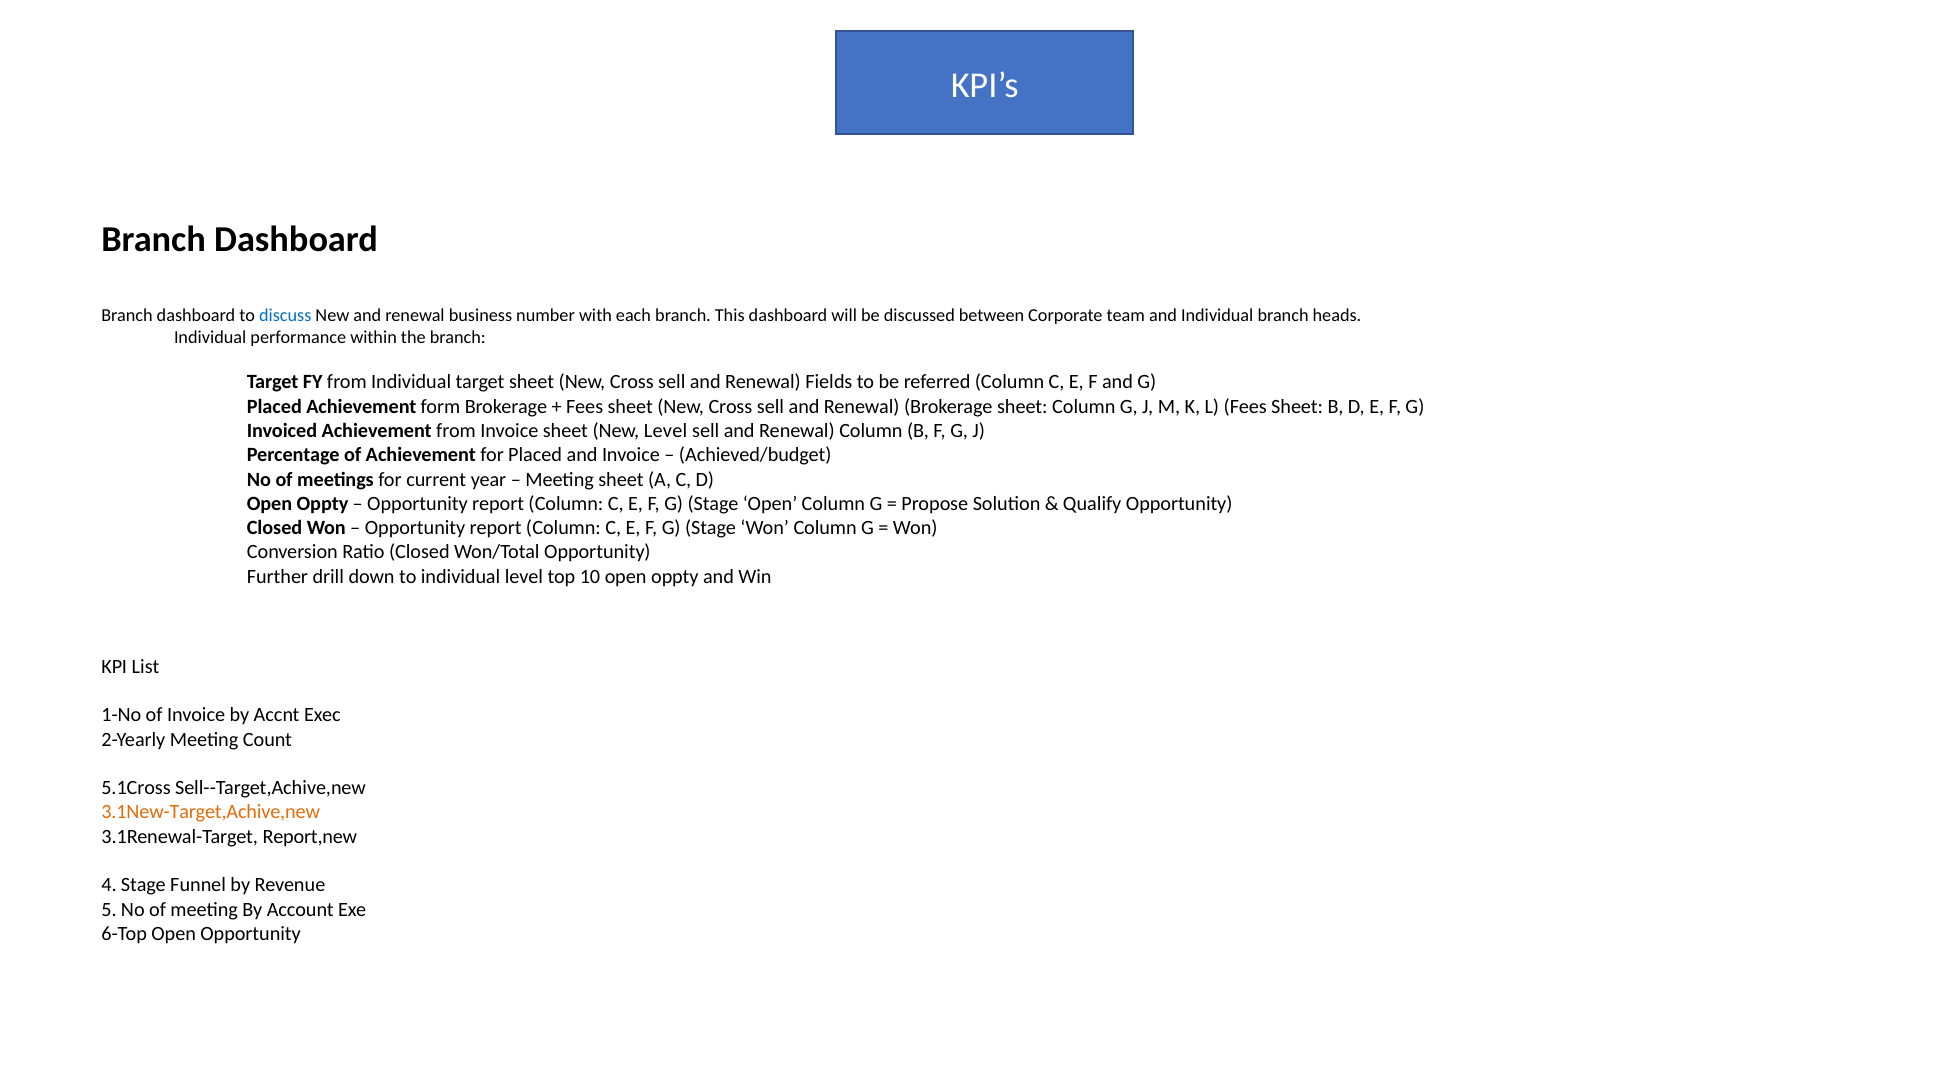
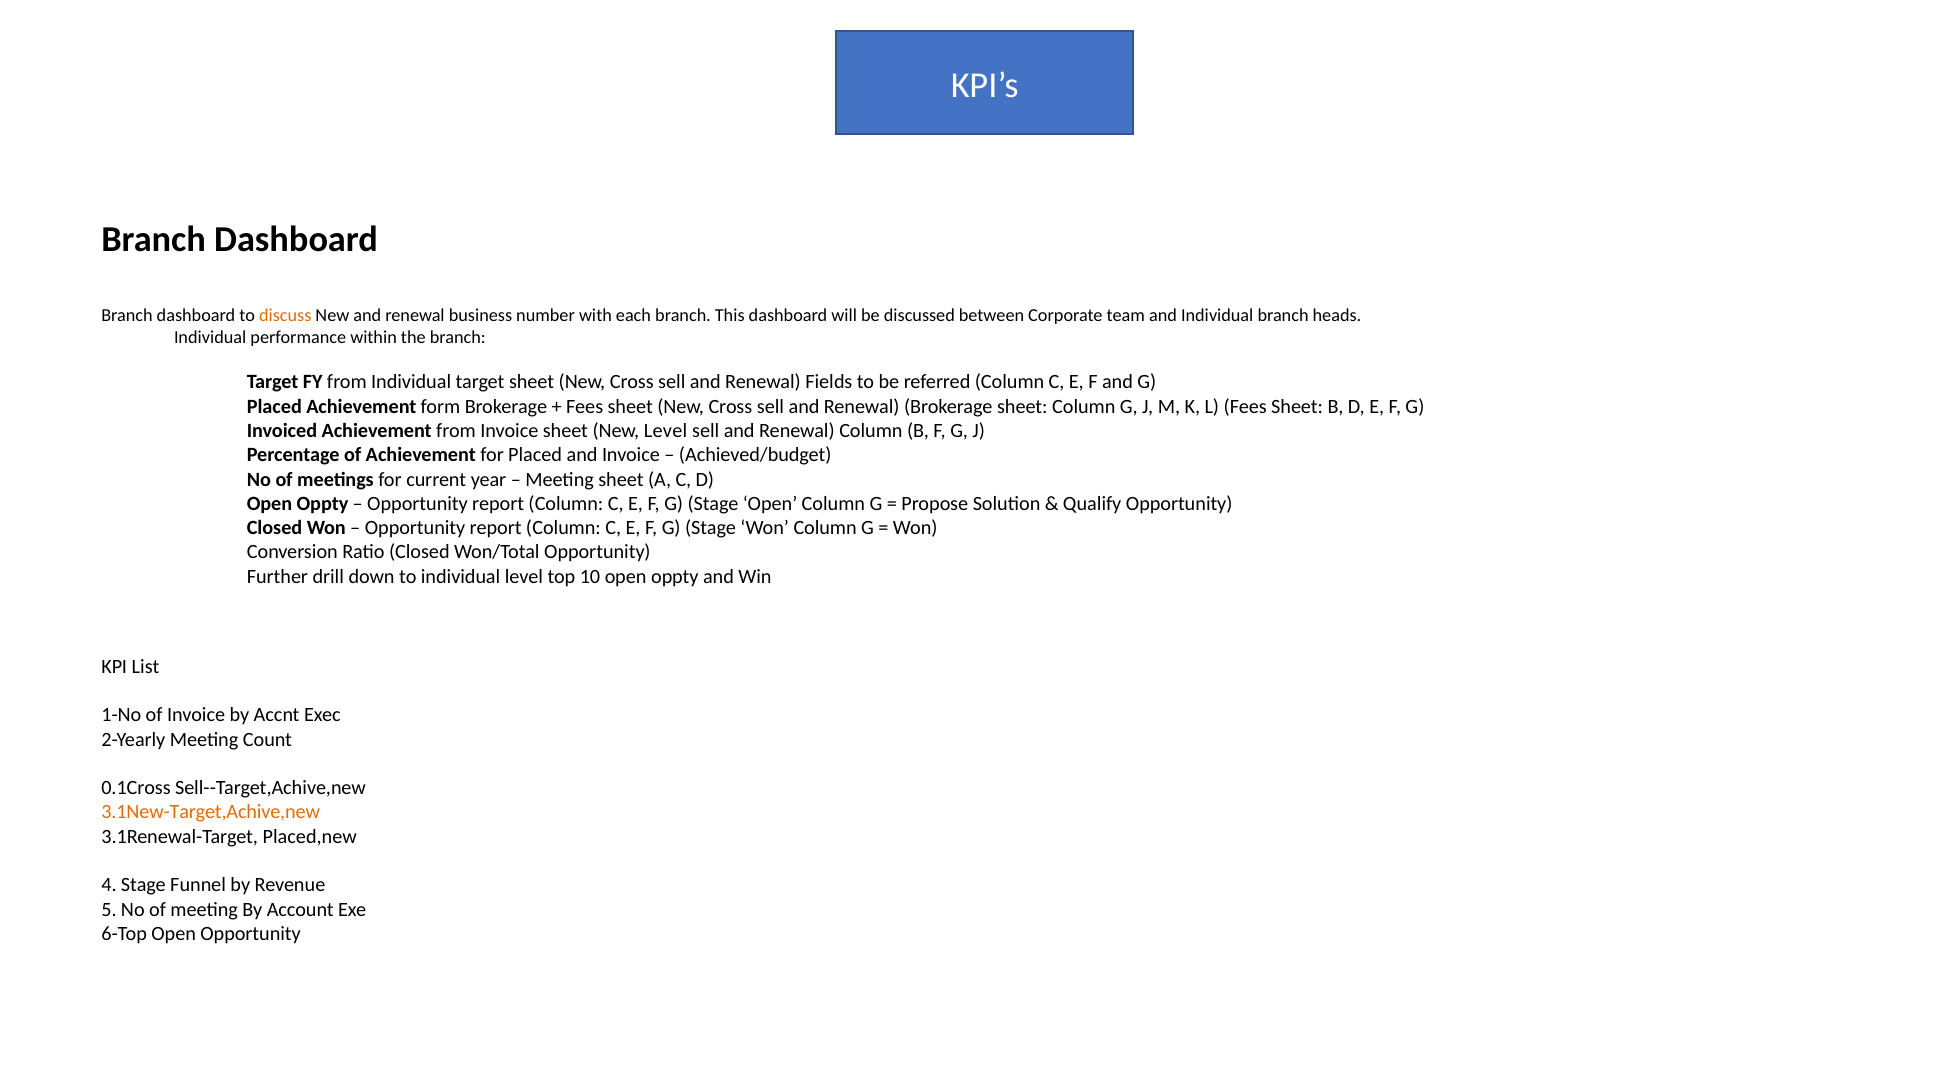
discuss colour: blue -> orange (285, 315)
5.1Cross: 5.1Cross -> 0.1Cross (136, 788)
Report,new: Report,new -> Placed,new (310, 836)
